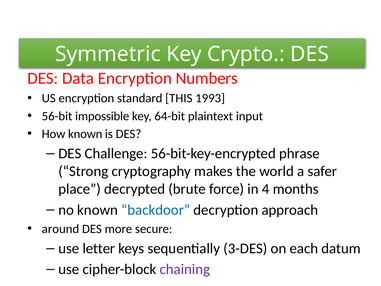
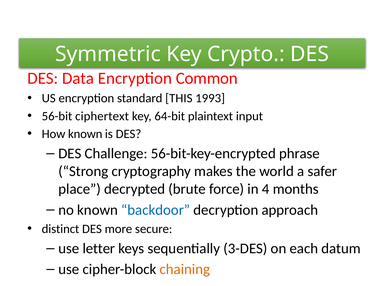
Numbers: Numbers -> Common (207, 78)
impossible: impossible -> ciphertext (102, 116)
around: around -> distinct (61, 229)
chaining colour: purple -> orange (185, 269)
